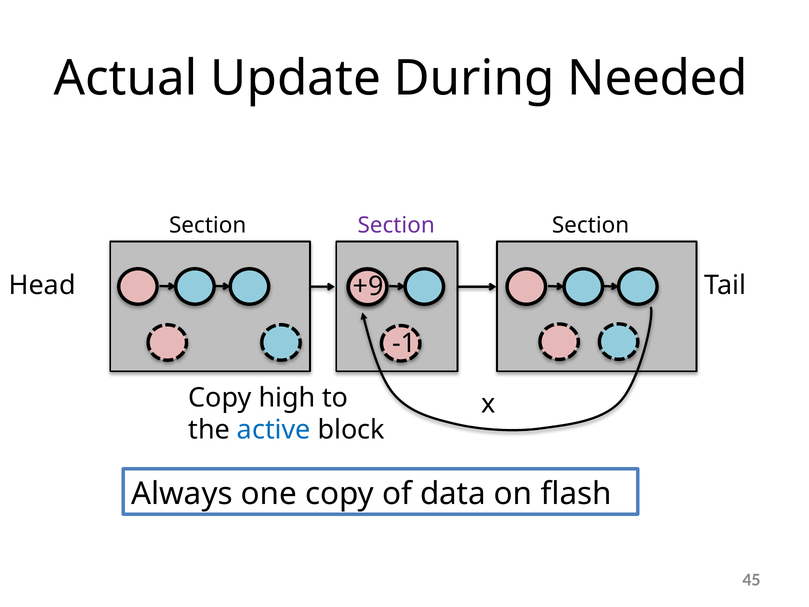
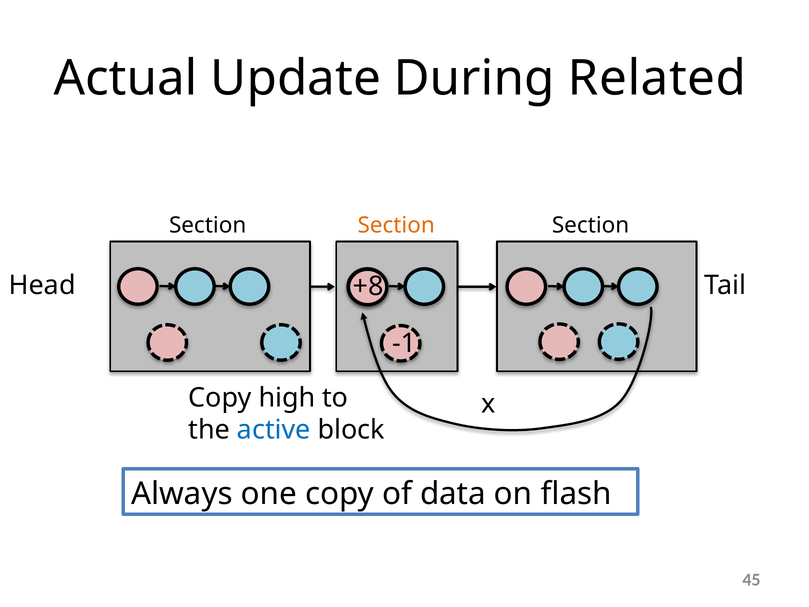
Needed: Needed -> Related (657, 78)
Section colour: purple -> orange (396, 225)
+9: +9 -> +8 (368, 286)
